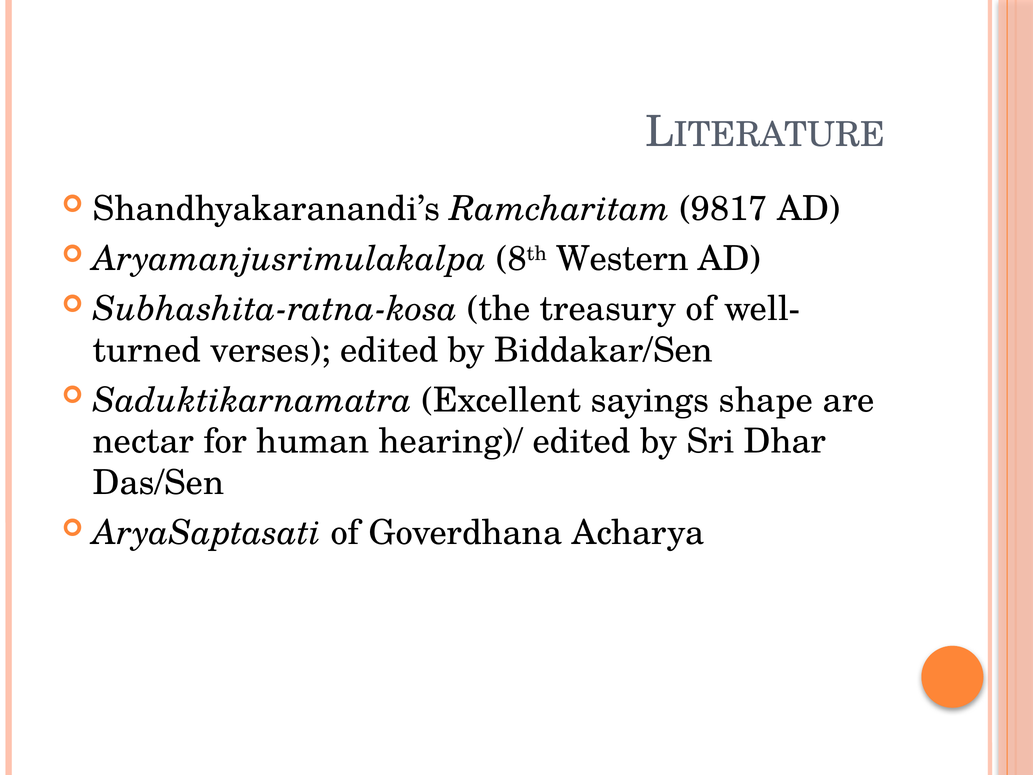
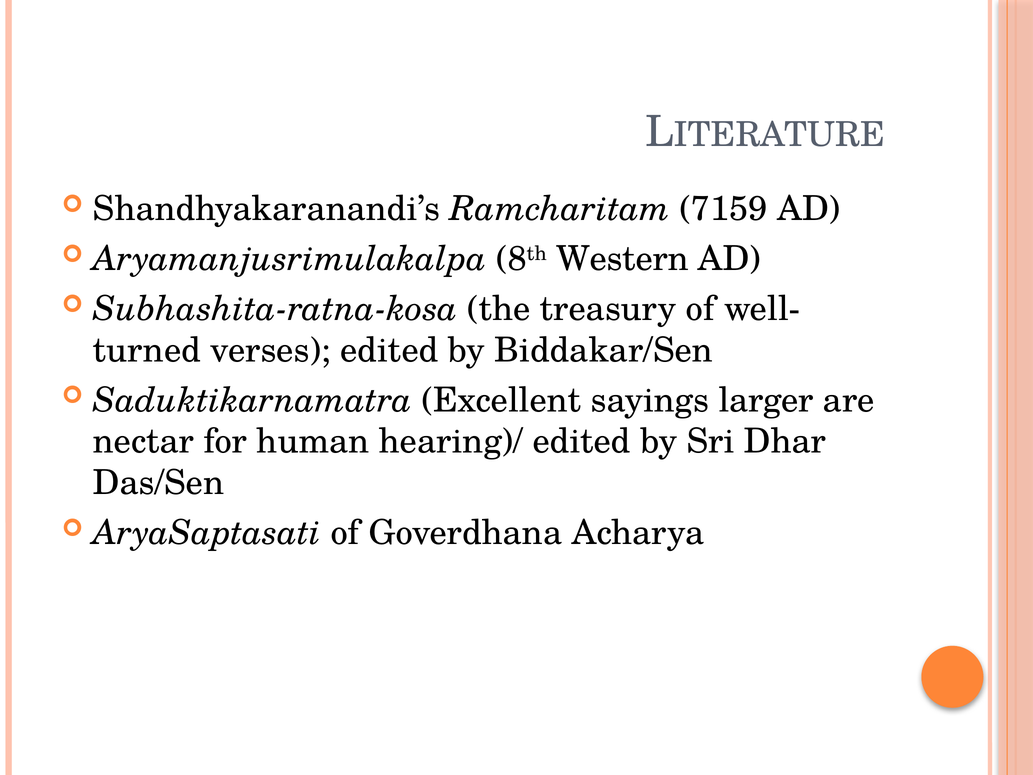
9817: 9817 -> 7159 (724, 209)
shape: shape -> larger (766, 400)
